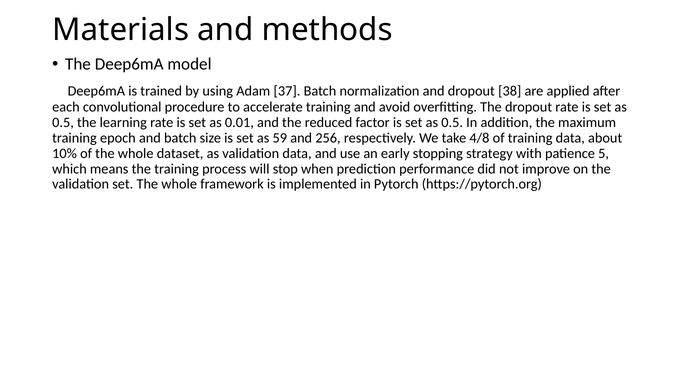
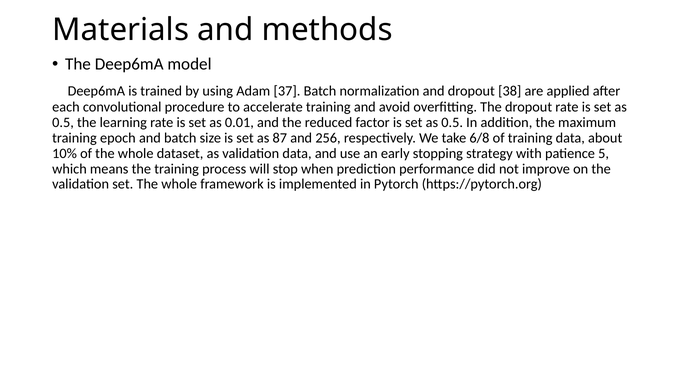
59: 59 -> 87 (280, 138)
4/8: 4/8 -> 6/8 (479, 138)
